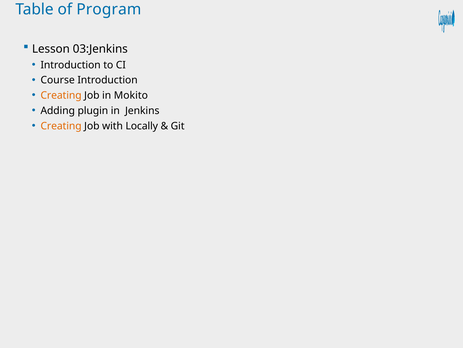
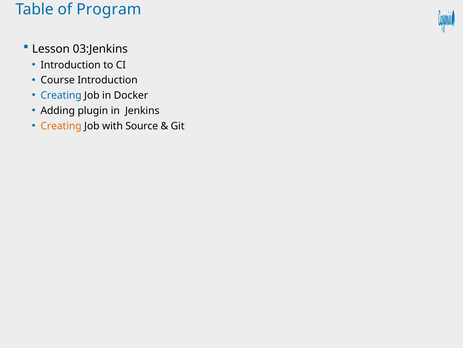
Creating colour: orange -> blue (61, 95)
Mokito: Mokito -> Docker (131, 95)
Locally: Locally -> Source (142, 126)
